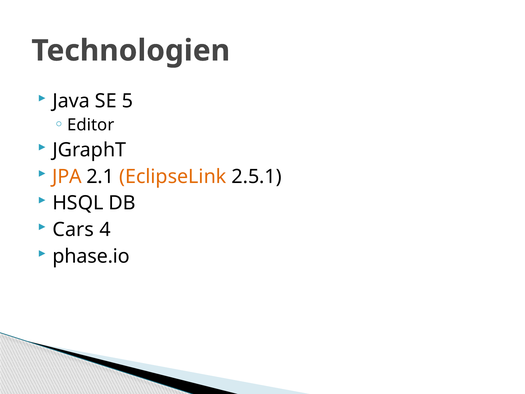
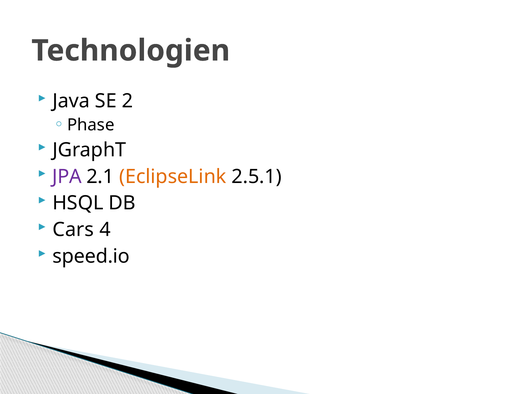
5: 5 -> 2 (127, 101)
Editor: Editor -> Phase (91, 125)
JPA colour: orange -> purple (67, 176)
phase.io: phase.io -> speed.io (91, 256)
